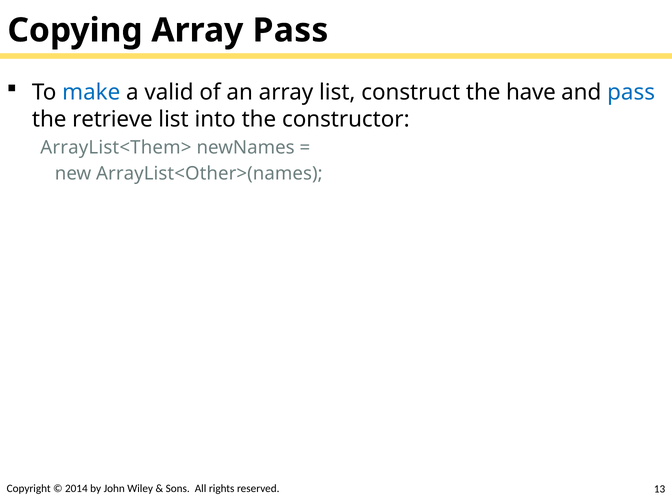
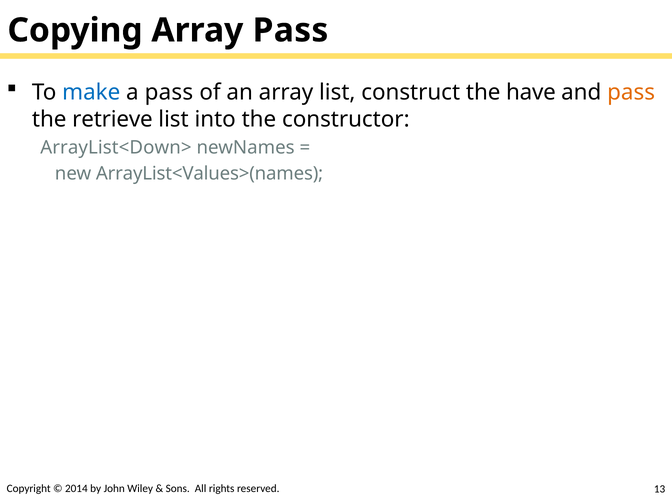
a valid: valid -> pass (169, 93)
pass colour: blue -> orange (631, 93)
ArrayList<Them>: ArrayList<Them> -> ArrayList<Down> (116, 147)
ArrayList<Other>(names: ArrayList<Other>(names -> ArrayList<Values>(names (210, 174)
